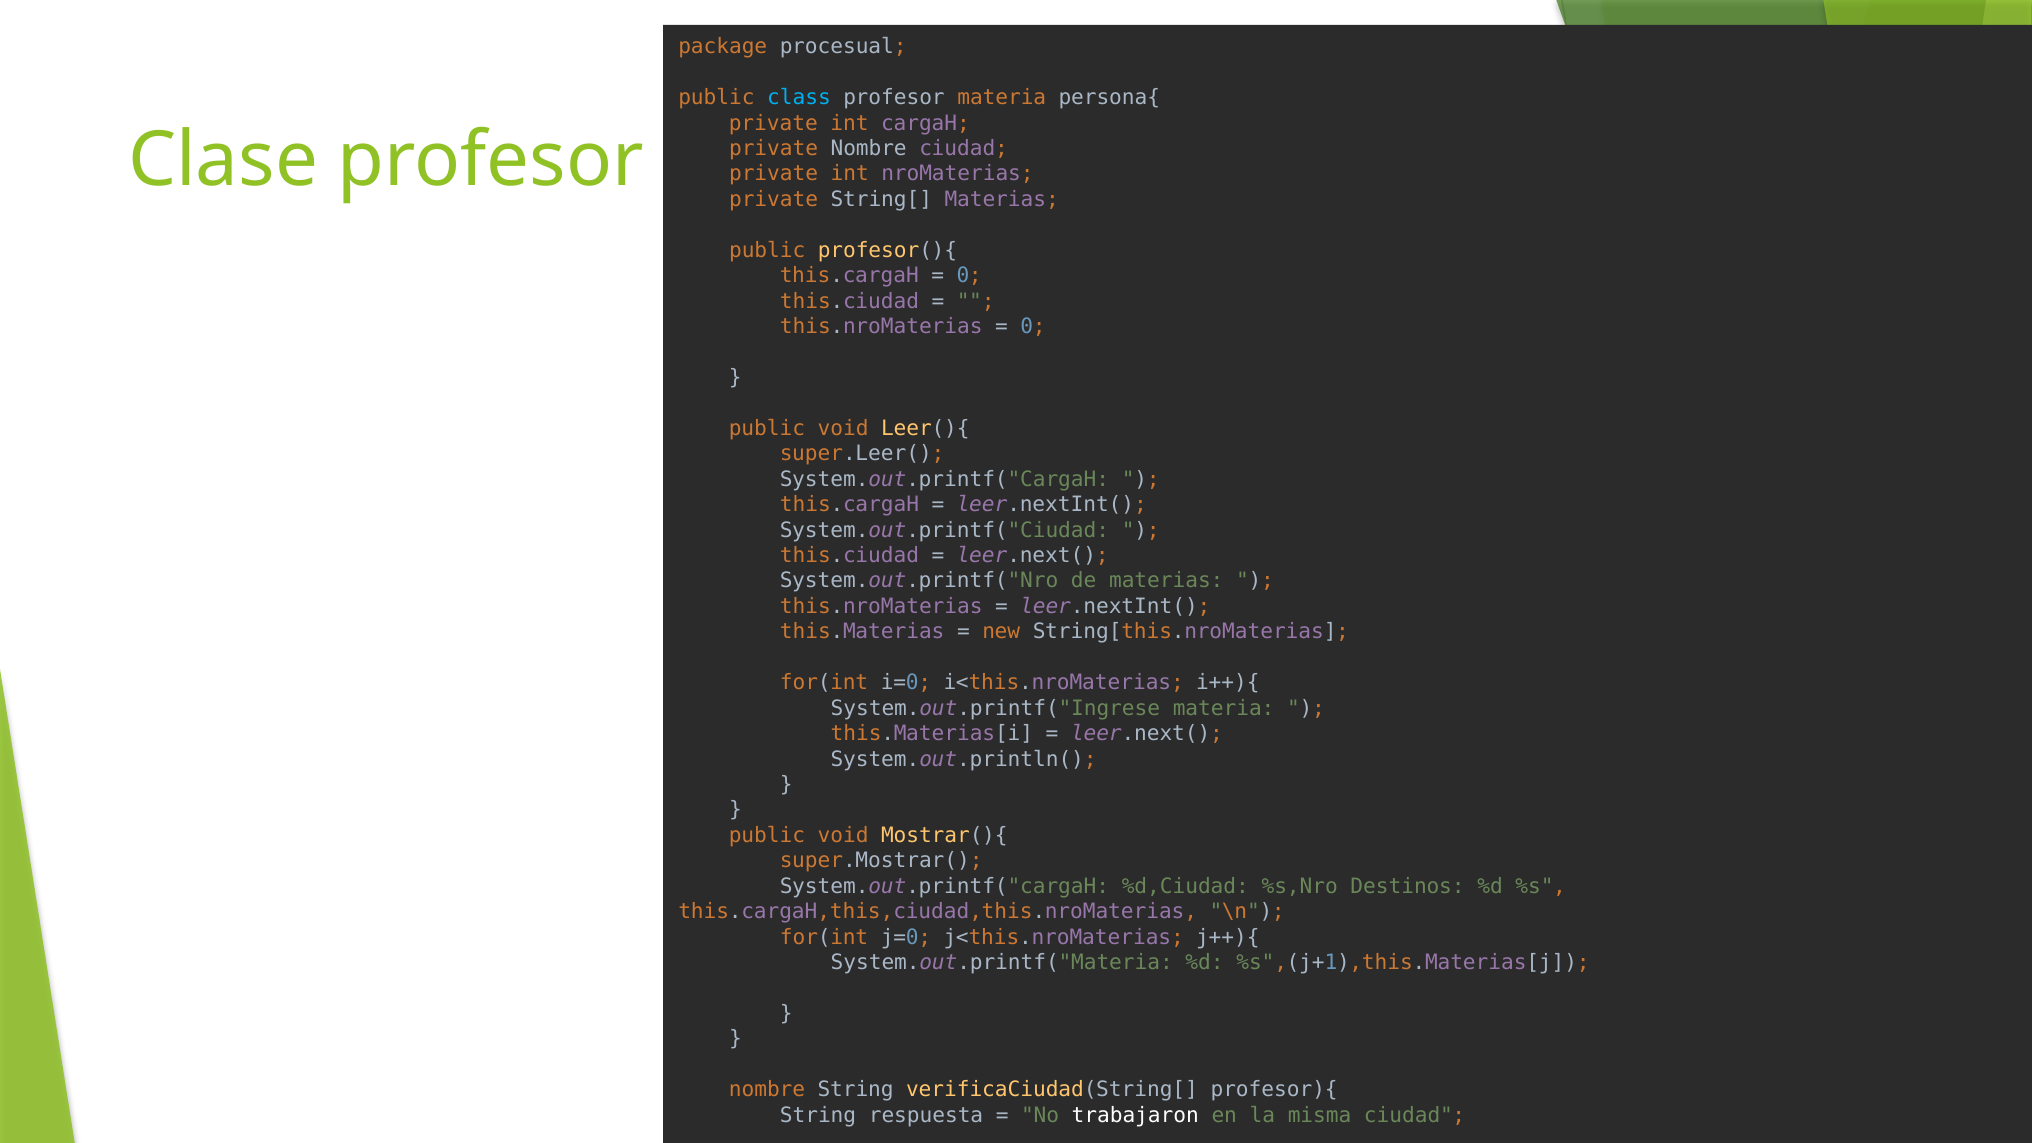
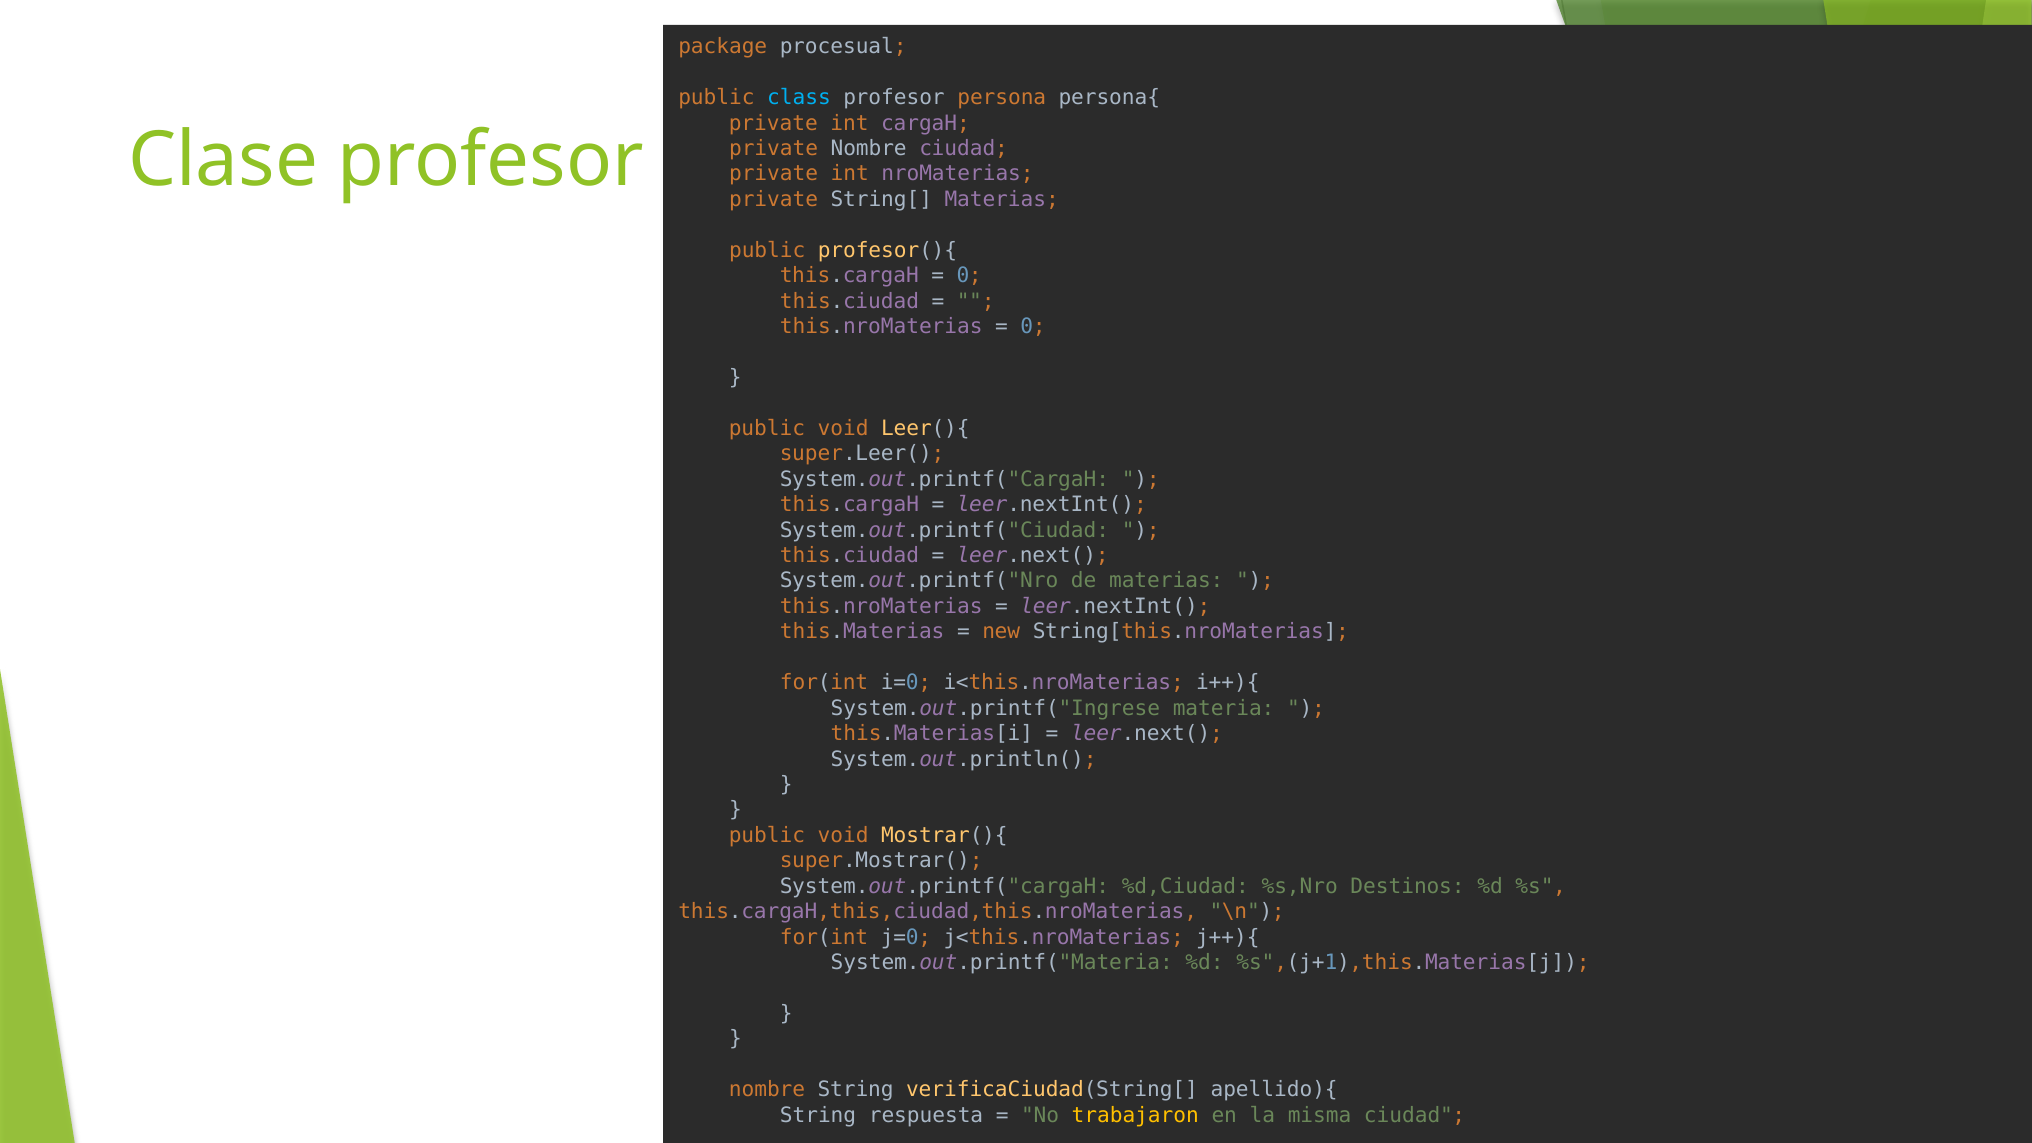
profesor materia: materia -> persona (1002, 98)
profesor){: profesor){ -> apellido){ (1274, 1090)
trabajaron colour: white -> yellow (1135, 1115)
